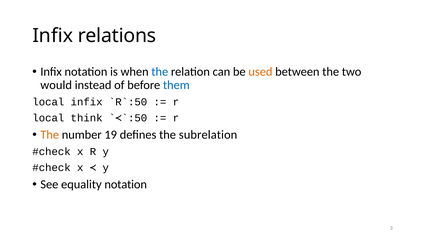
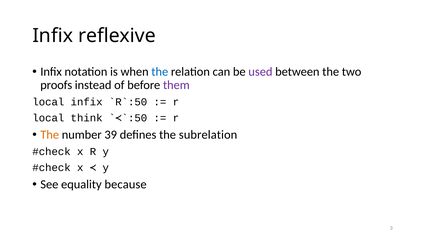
relations: relations -> reflexive (117, 36)
used colour: orange -> purple (260, 72)
would: would -> proofs (56, 85)
them colour: blue -> purple (176, 85)
19: 19 -> 39 (111, 135)
equality notation: notation -> because (126, 184)
